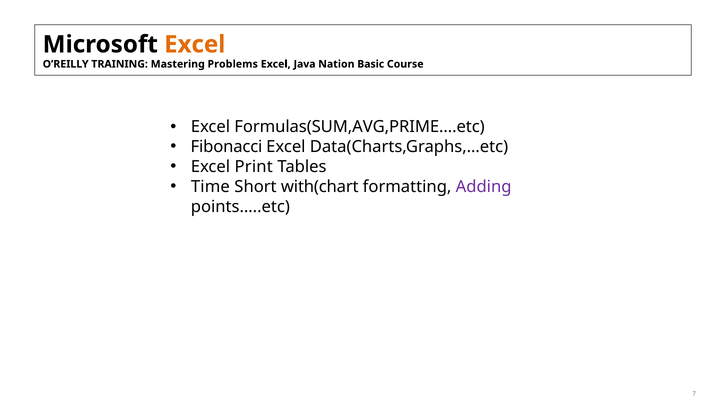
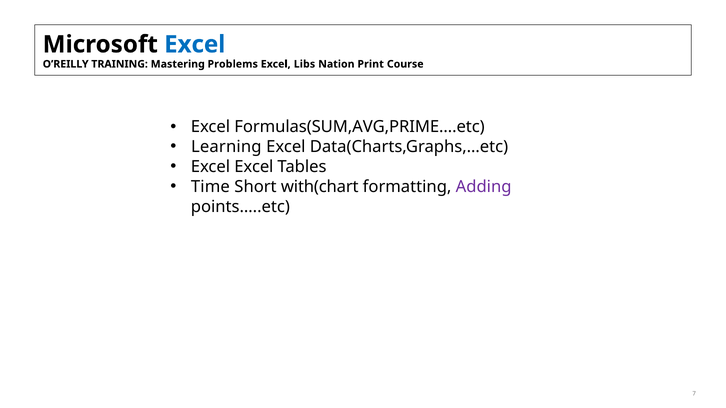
Excel colour: orange -> blue (195, 44)
Java: Java -> Libs (304, 64)
Basic: Basic -> Print (371, 64)
Fibonacci: Fibonacci -> Learning (226, 147)
Excel Print: Print -> Excel (254, 167)
